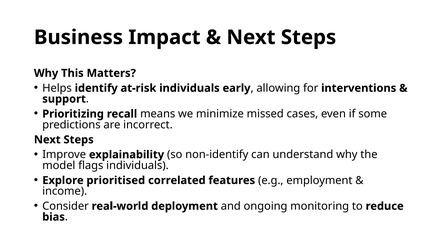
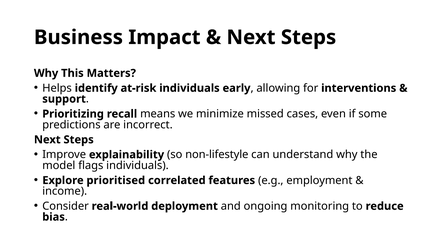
non-identify: non-identify -> non-lifestyle (217, 155)
